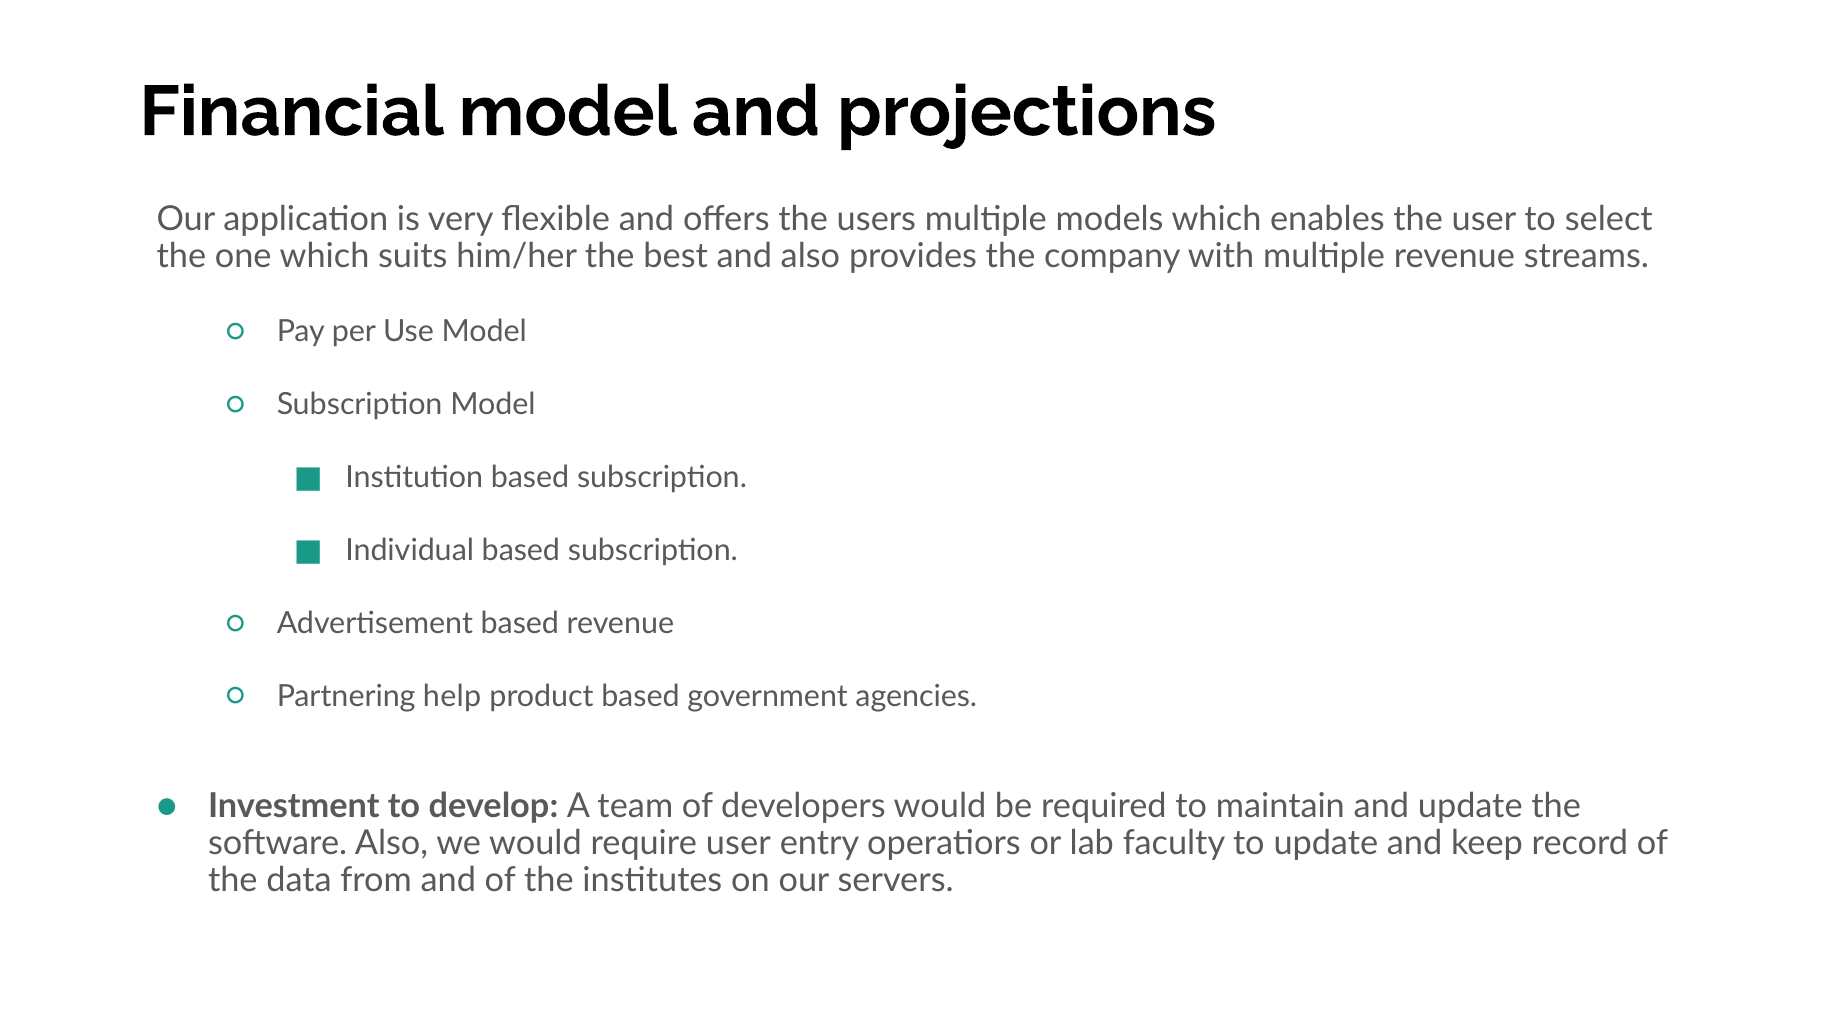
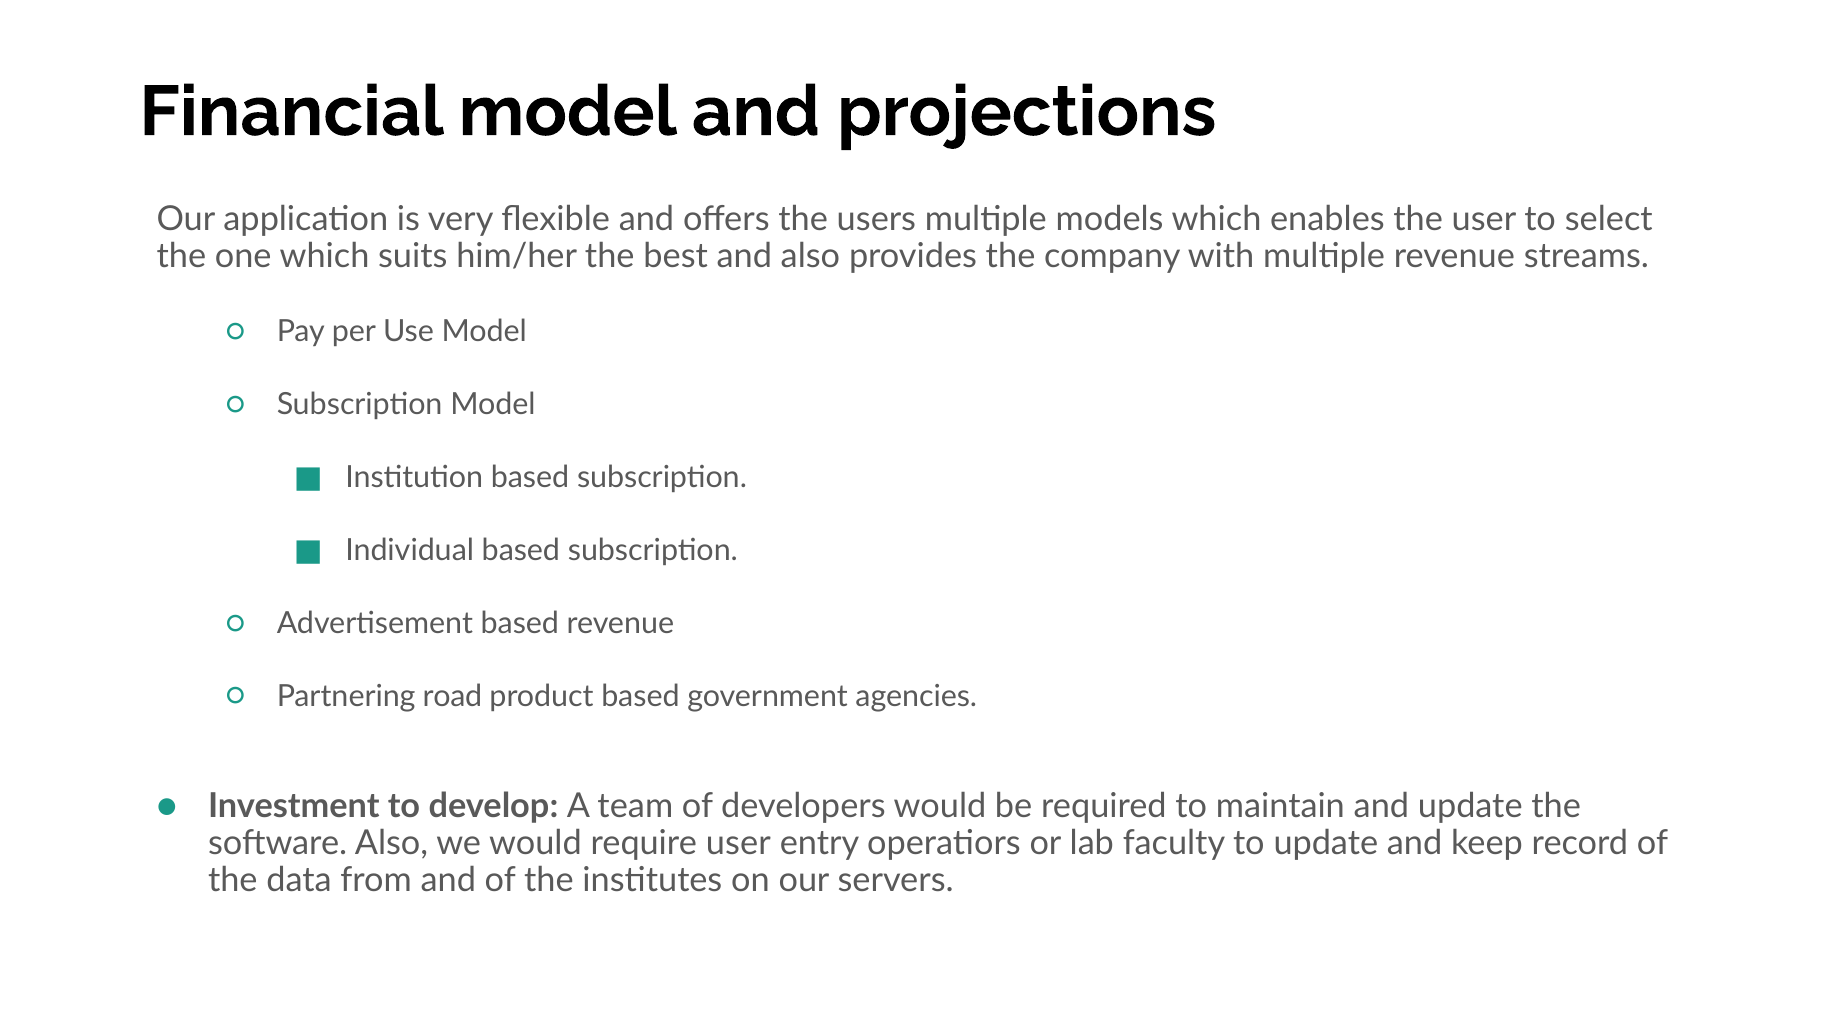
help: help -> road (452, 696)
